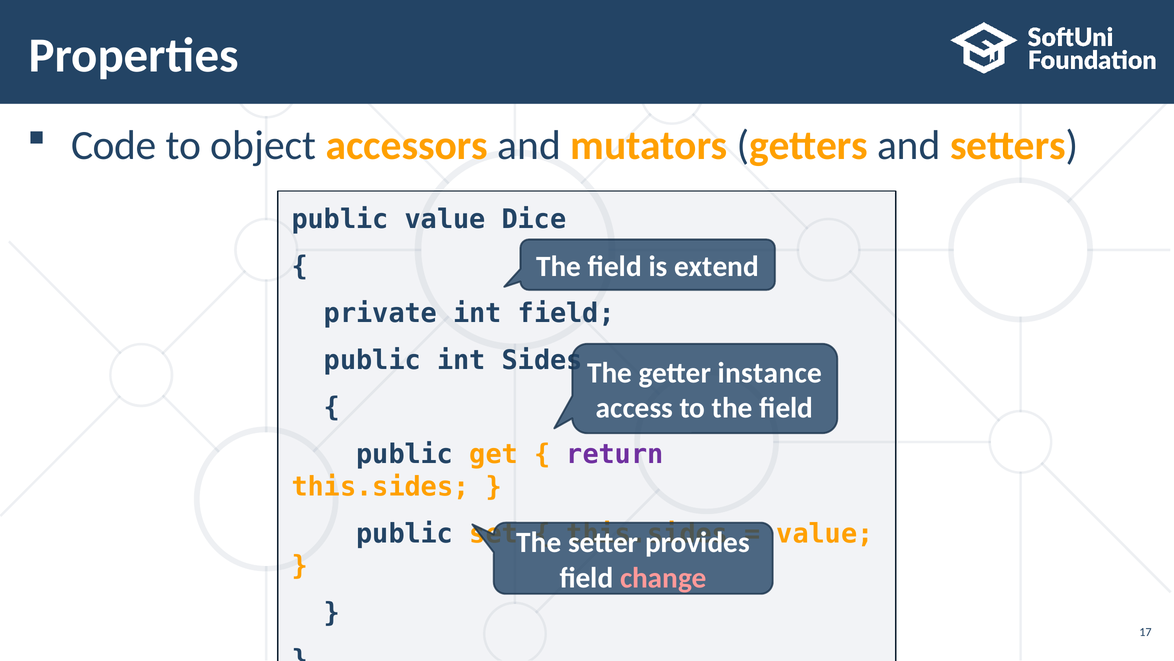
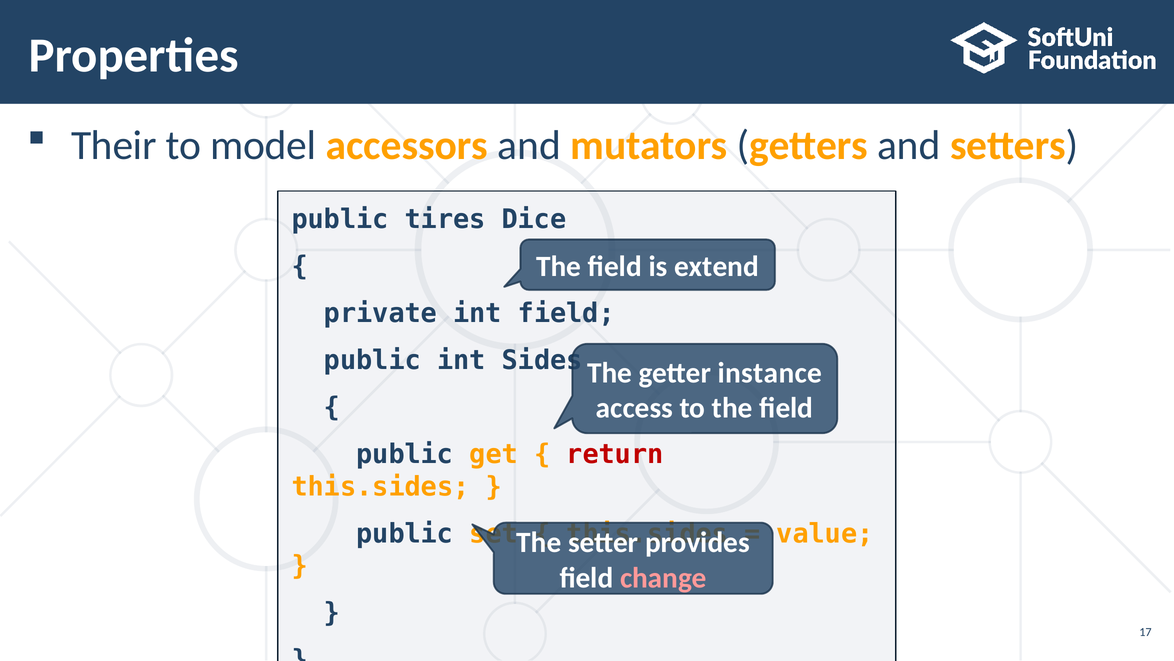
Code: Code -> Their (114, 146)
object: object -> model (263, 146)
public value: value -> tires (445, 219)
return colour: purple -> red (615, 454)
